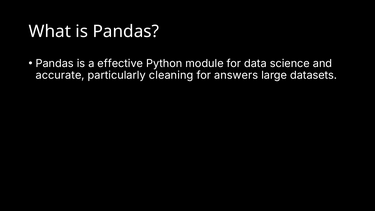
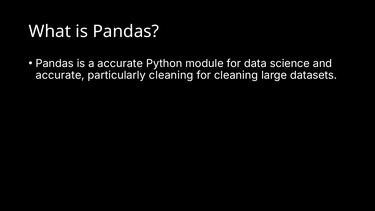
a effective: effective -> accurate (120, 63)
for answers: answers -> cleaning (236, 75)
